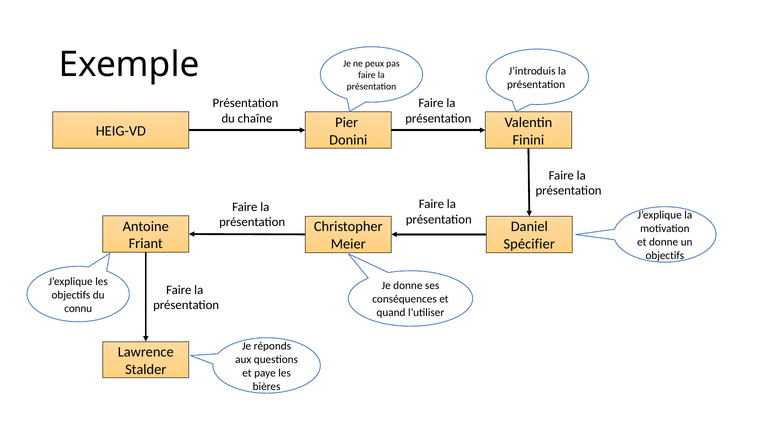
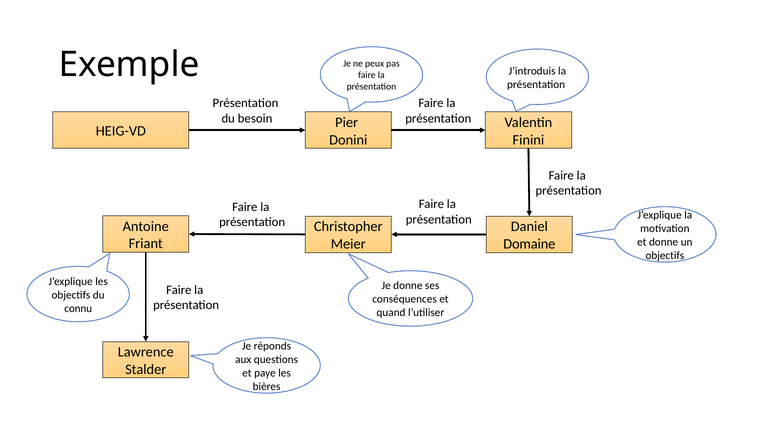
chaîne: chaîne -> besoin (255, 118)
Spécifier: Spécifier -> Domaine (529, 244)
